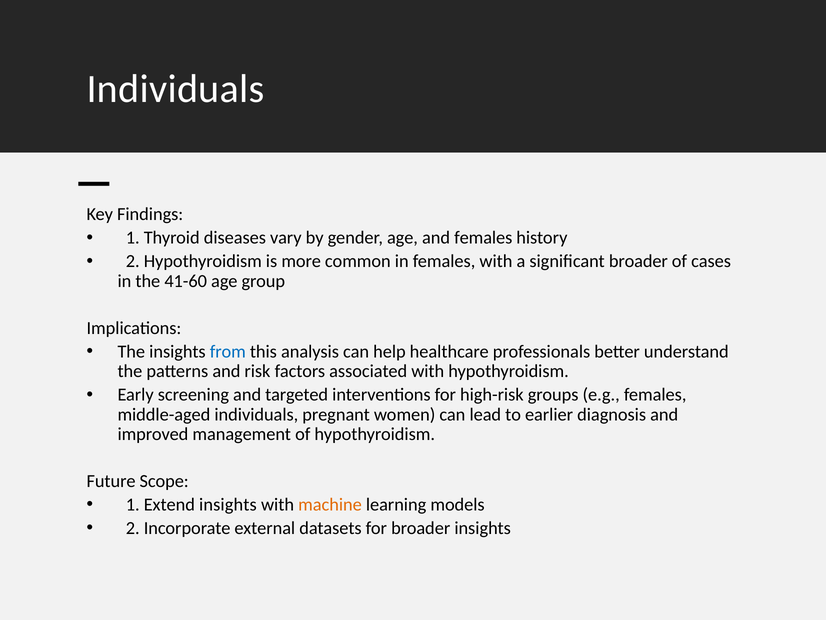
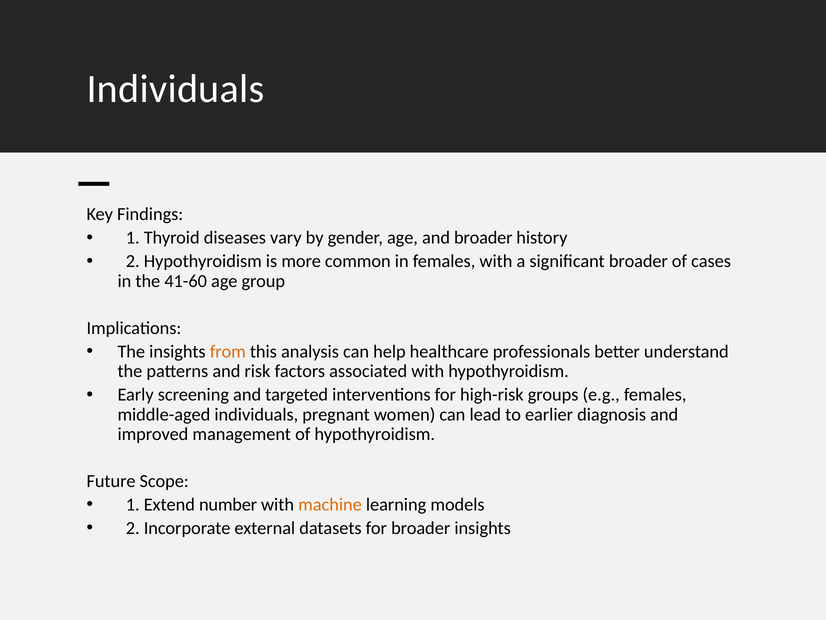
and females: females -> broader (483, 238)
from colour: blue -> orange (228, 351)
Extend insights: insights -> number (228, 504)
